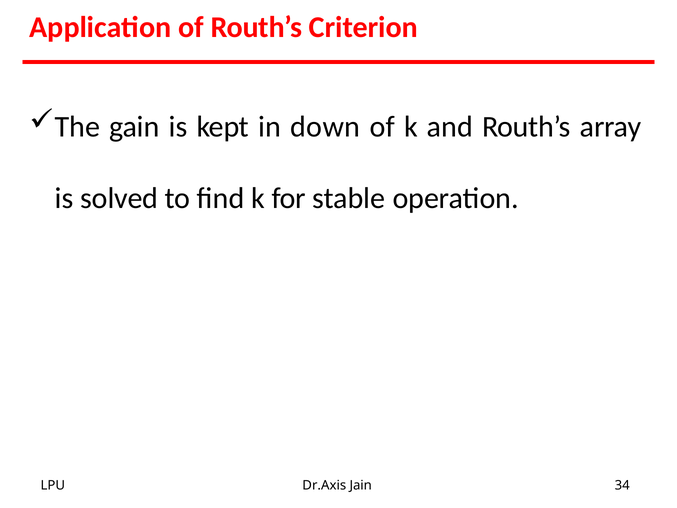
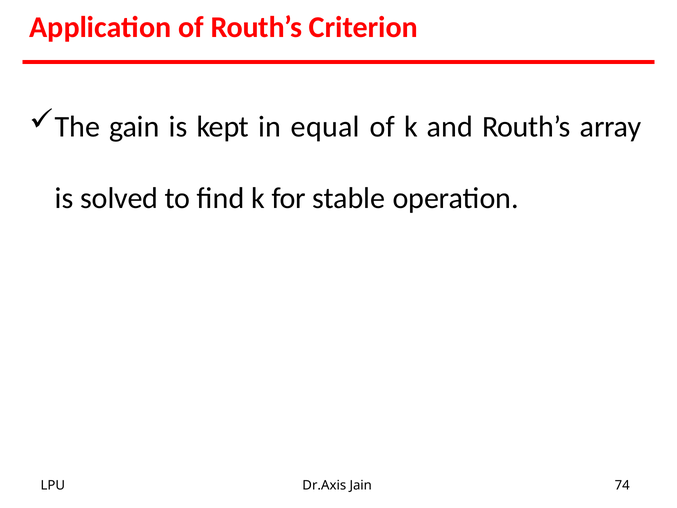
down: down -> equal (325, 127)
34: 34 -> 74 (622, 485)
